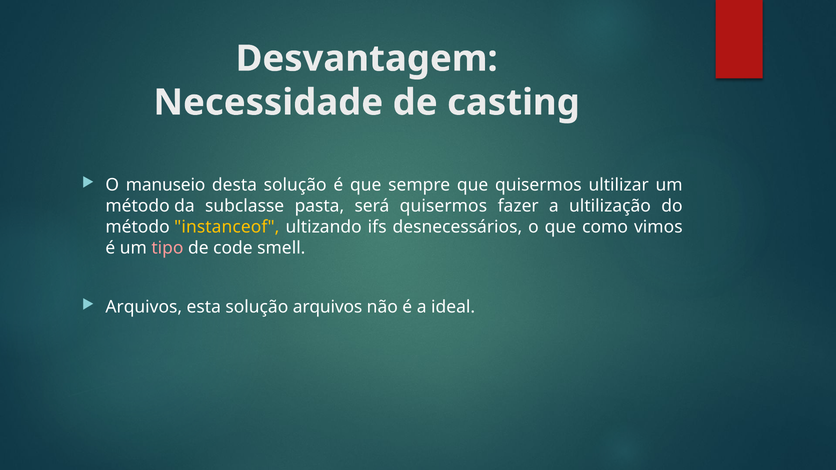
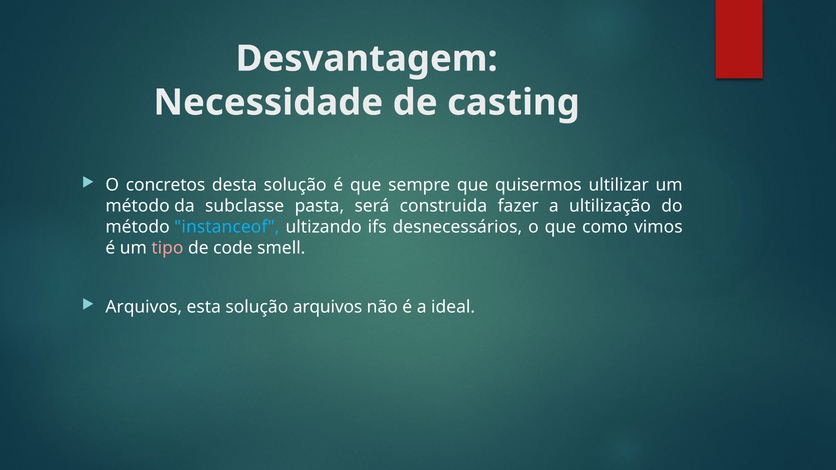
manuseio: manuseio -> concretos (166, 185)
será quisermos: quisermos -> construida (443, 206)
instanceof colour: yellow -> light blue (227, 227)
